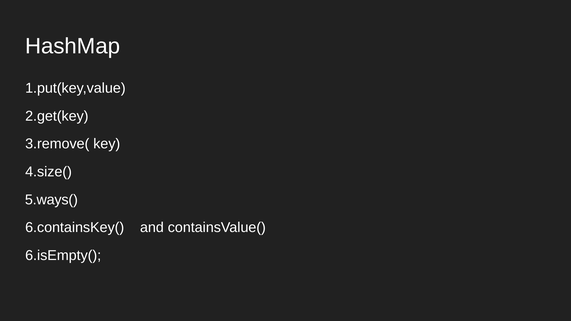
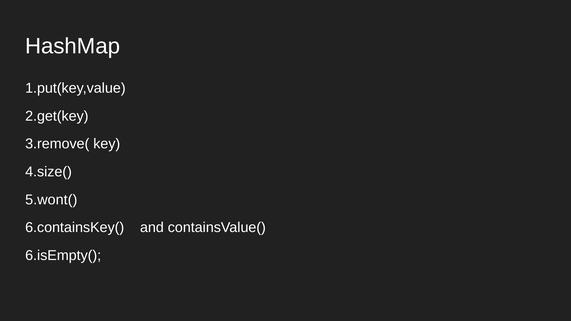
5.ways(: 5.ways( -> 5.wont( (51, 200)
